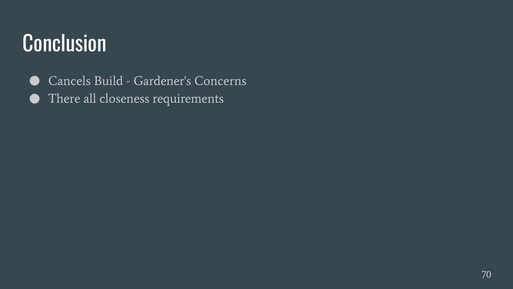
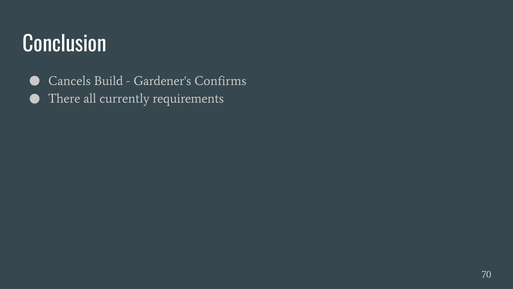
Concerns: Concerns -> Confirms (220, 81)
closeness: closeness -> currently (124, 98)
